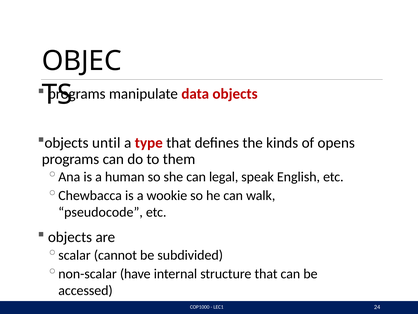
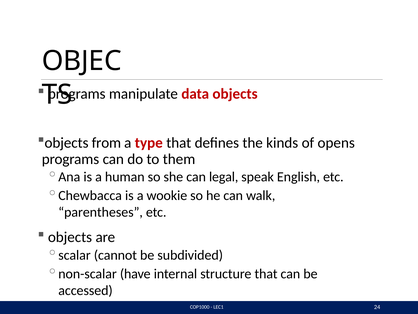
until: until -> from (106, 143)
pseudocode: pseudocode -> parentheses (101, 212)
